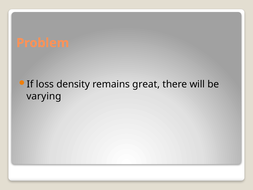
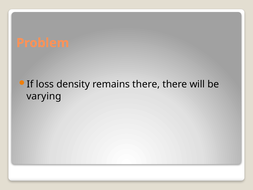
remains great: great -> there (146, 84)
